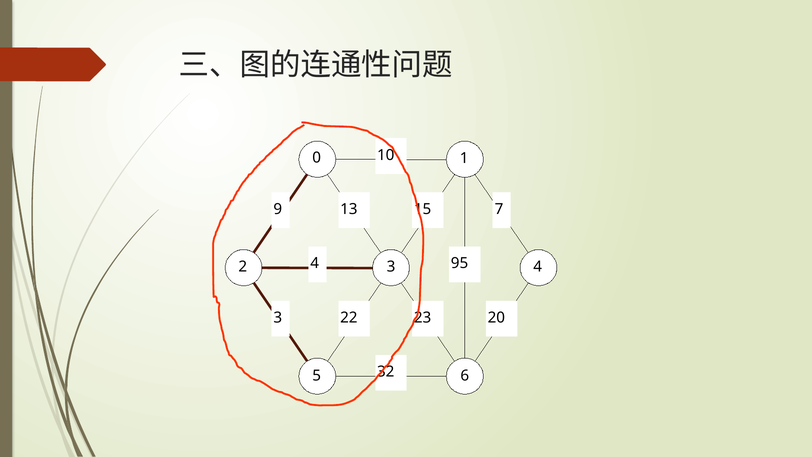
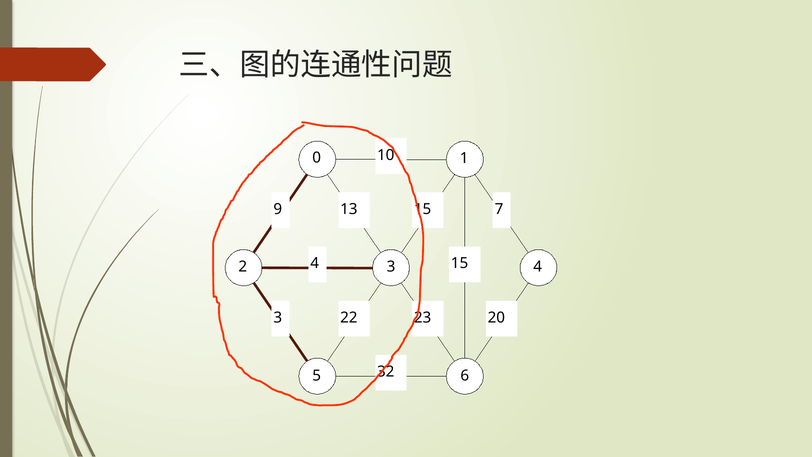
4 95: 95 -> 15 (460, 263)
